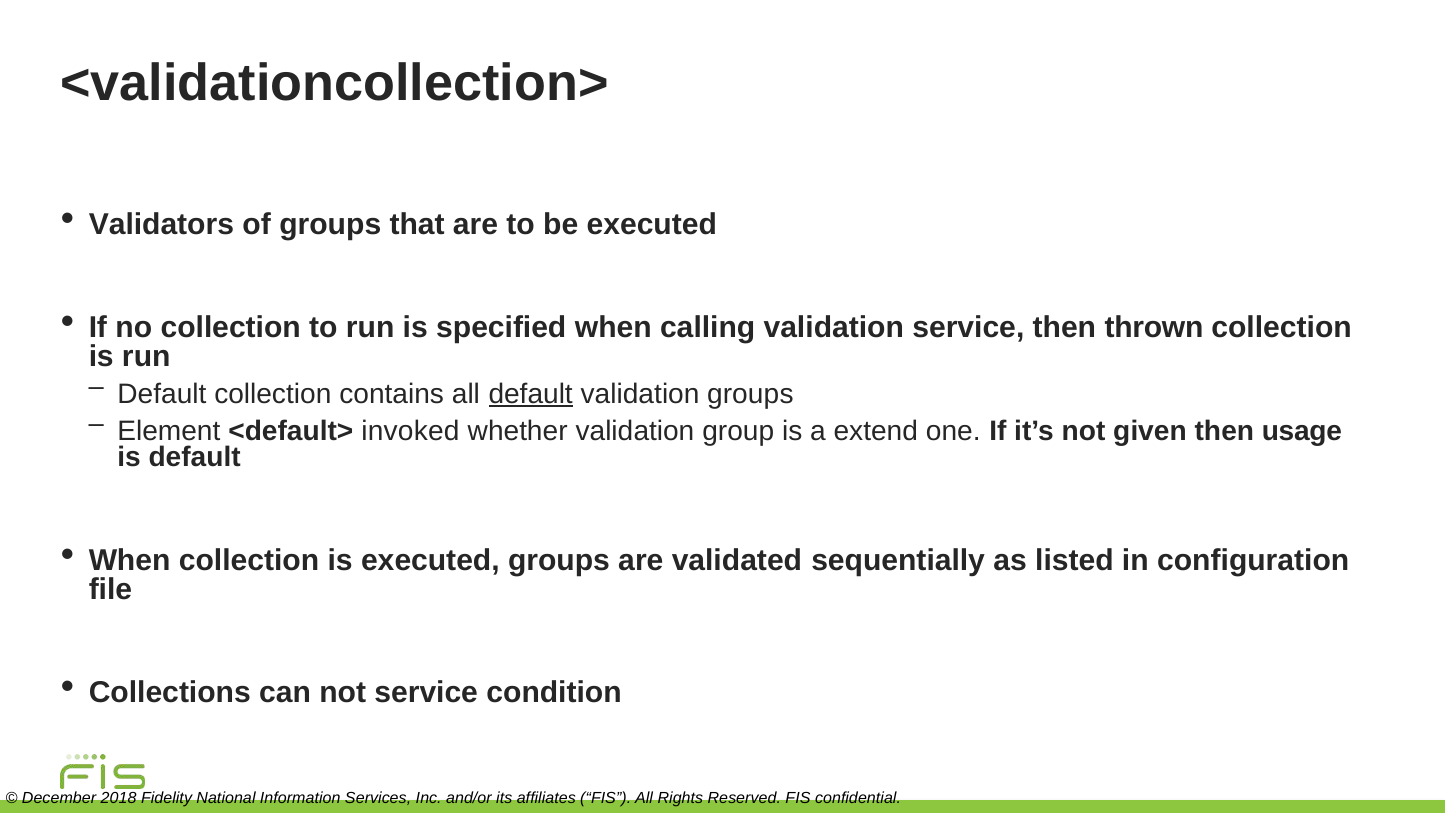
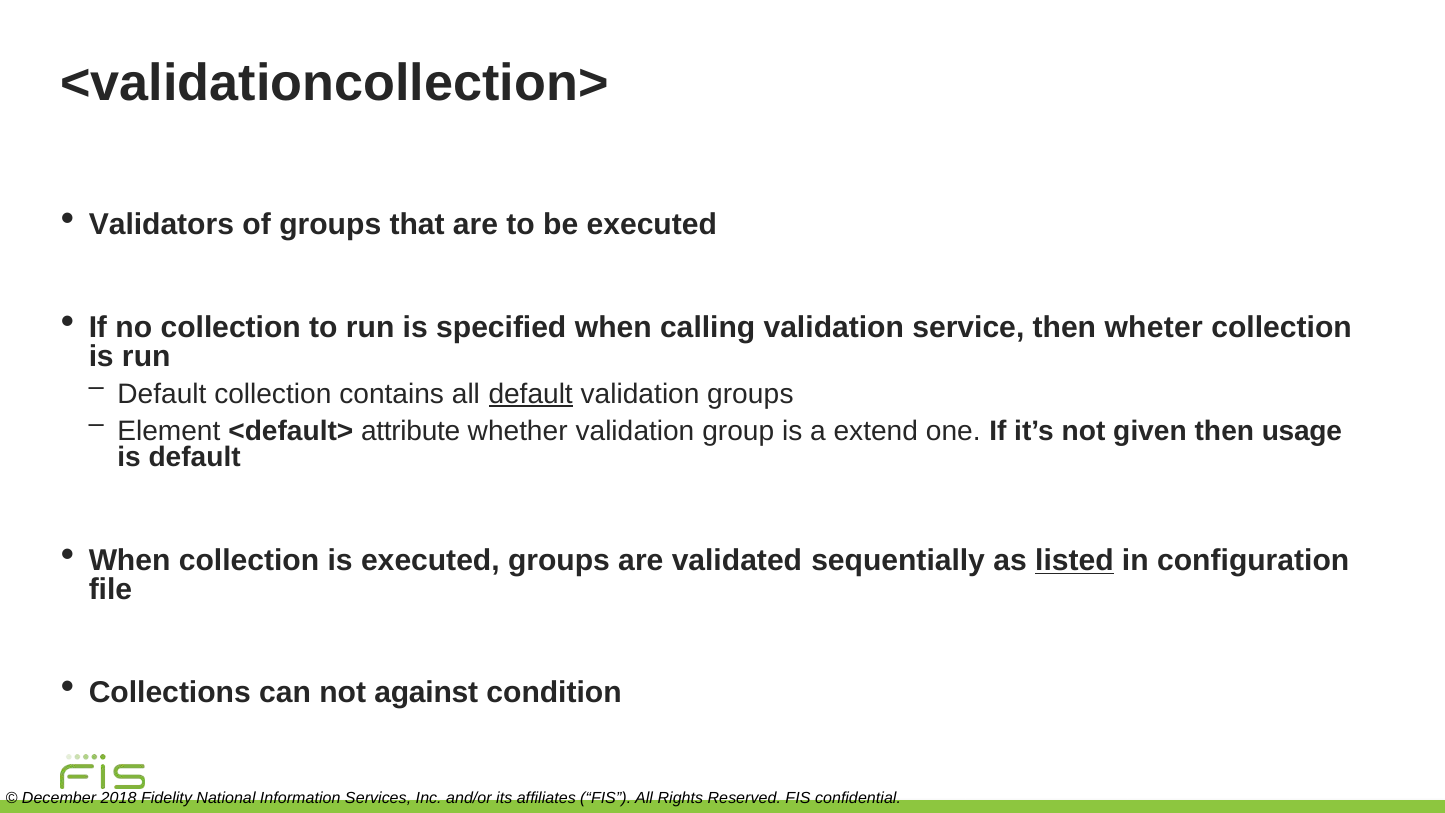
thrown: thrown -> wheter (1154, 328)
invoked: invoked -> attribute (411, 431)
listed underline: none -> present (1074, 560)
not service: service -> against (426, 693)
